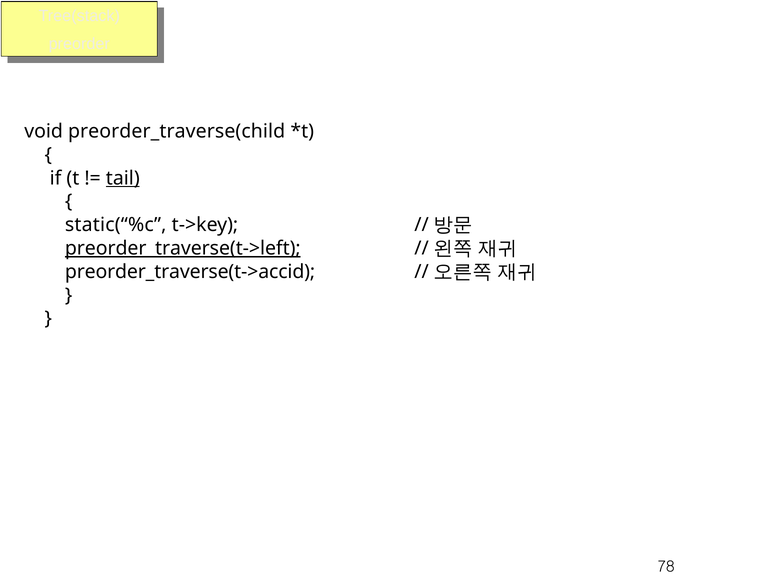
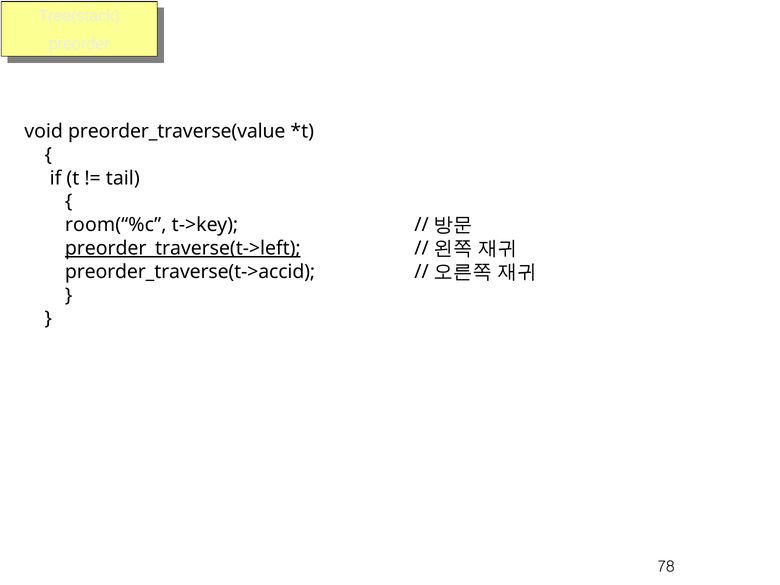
preorder_traverse(child: preorder_traverse(child -> preorder_traverse(value (177, 131)
tail underline: present -> none (123, 178)
static(“%c: static(“%c -> room(“%c (116, 225)
